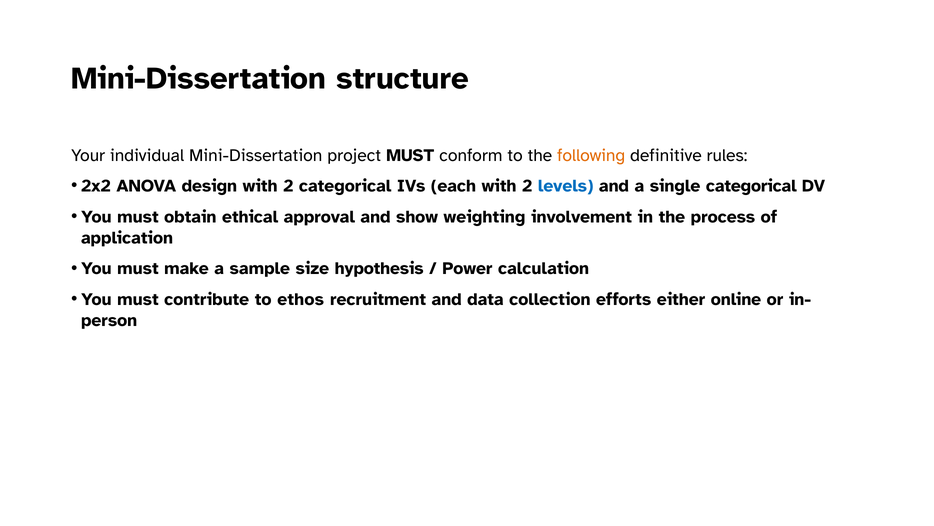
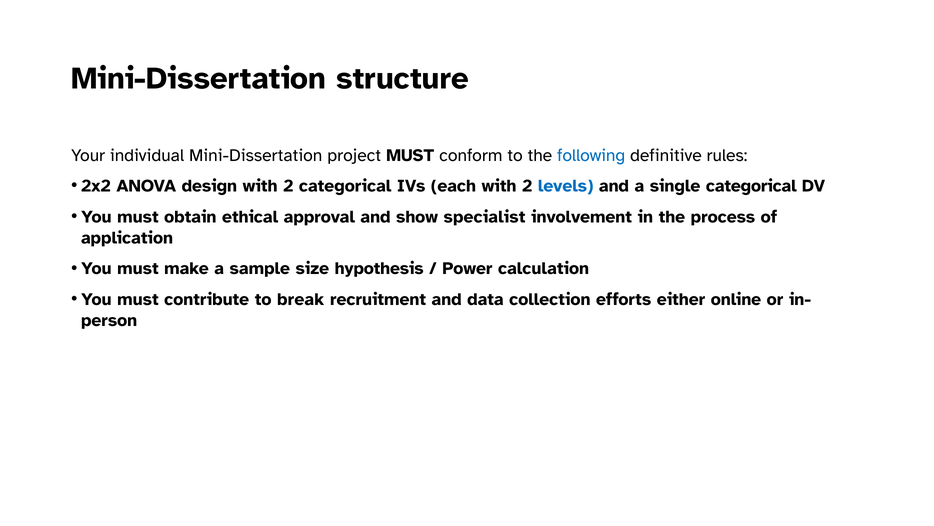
following colour: orange -> blue (591, 155)
weighting: weighting -> specialist (485, 217)
ethos: ethos -> break (301, 299)
